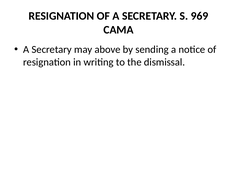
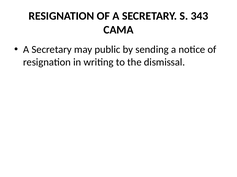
969: 969 -> 343 (200, 16)
above: above -> public (107, 50)
